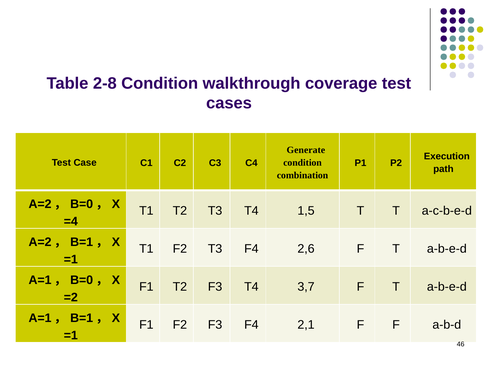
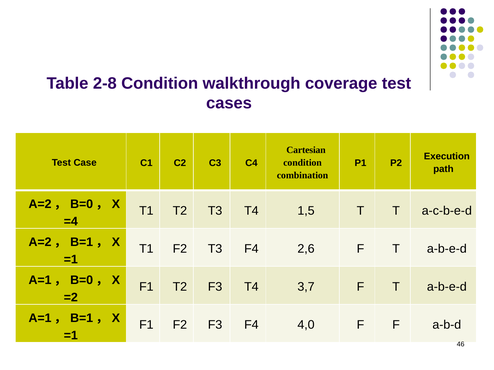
Generate: Generate -> Cartesian (306, 150)
2,1: 2,1 -> 4,0 (306, 325)
